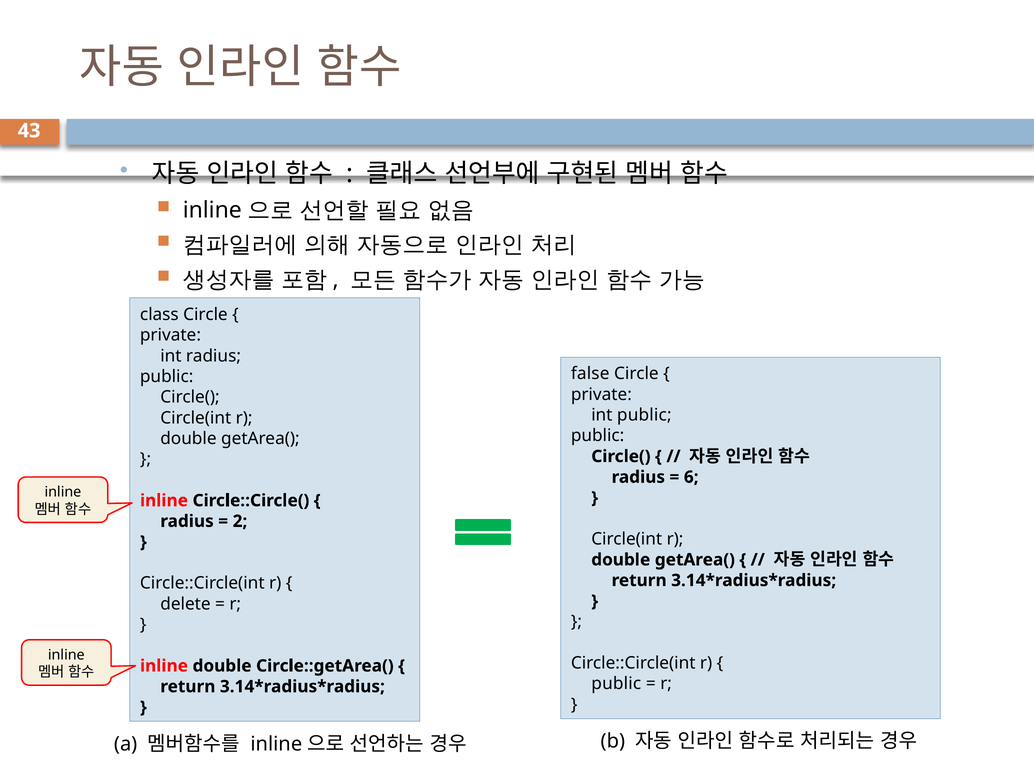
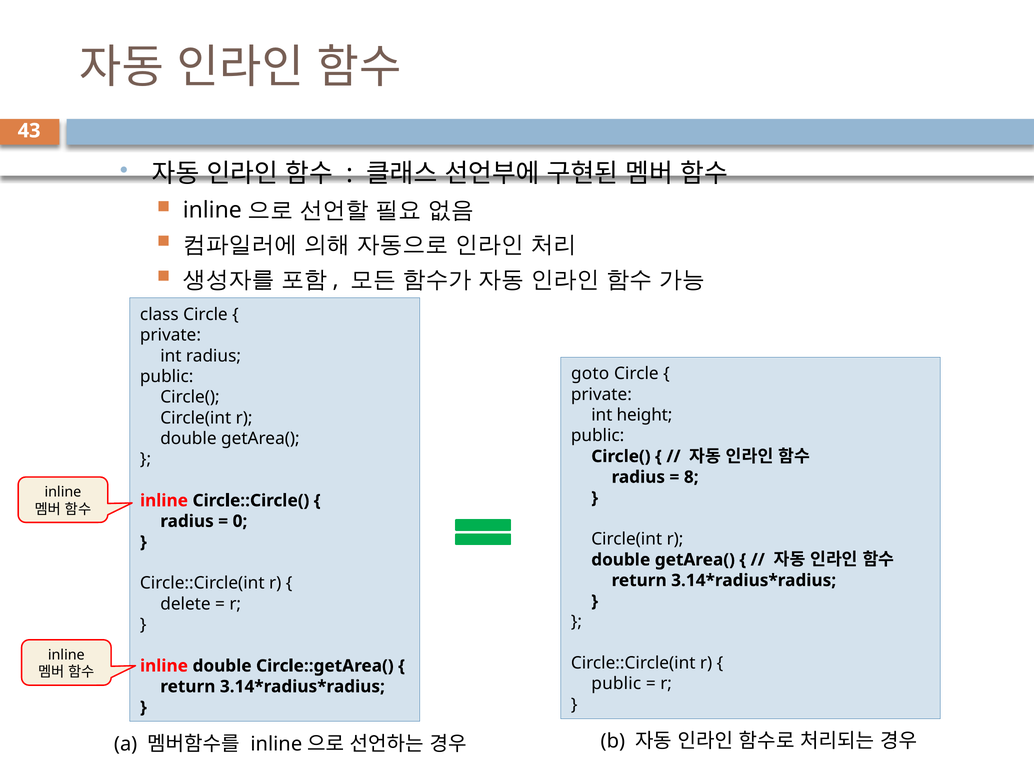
false: false -> goto (590, 374)
int public: public -> height (644, 415)
6: 6 -> 8 (691, 477)
2: 2 -> 0 (240, 522)
